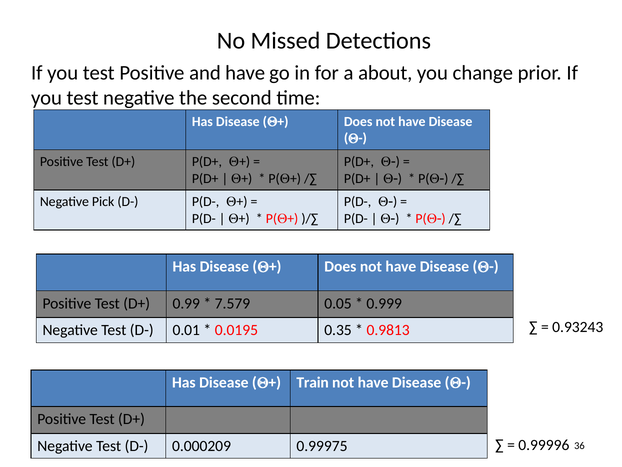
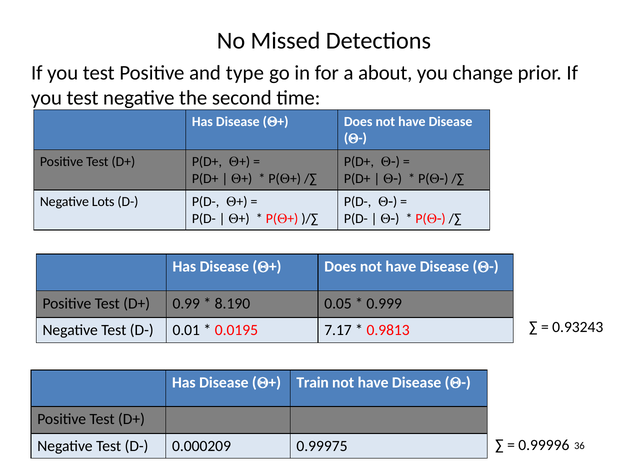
and have: have -> type (245, 73)
Pick: Pick -> Lots (103, 201)
7.579: 7.579 -> 8.190 (232, 303)
0.35: 0.35 -> 7.17 (338, 330)
